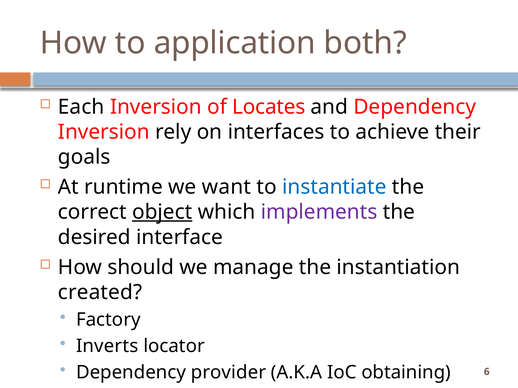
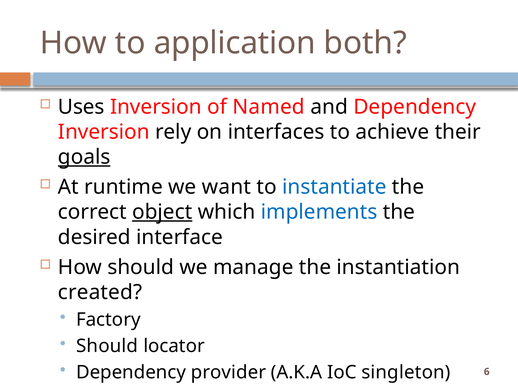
Each: Each -> Uses (81, 107)
Locates: Locates -> Named (269, 107)
goals underline: none -> present (84, 157)
implements colour: purple -> blue (319, 212)
Inverts: Inverts -> Should (107, 346)
obtaining: obtaining -> singleton (406, 373)
